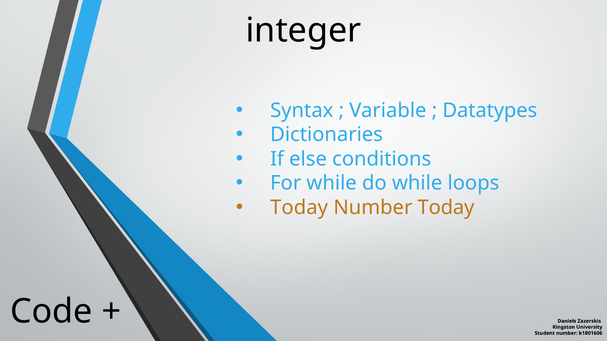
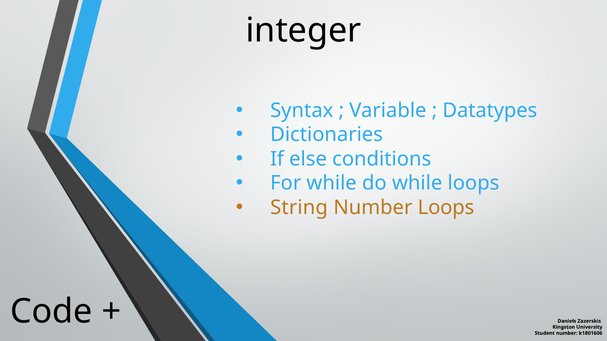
Today: Today -> String (299, 208)
Number Today: Today -> Loops (446, 208)
